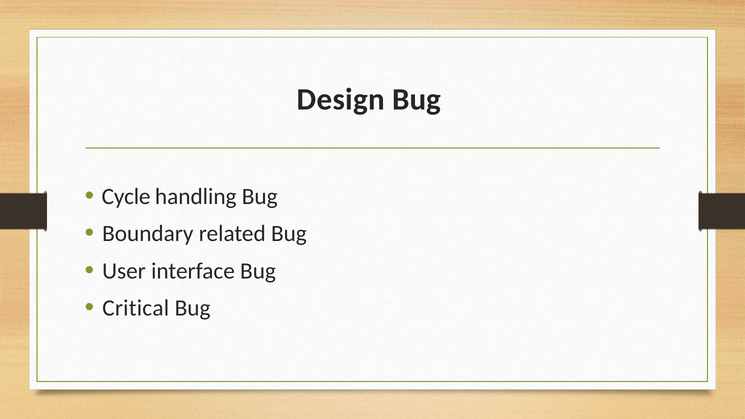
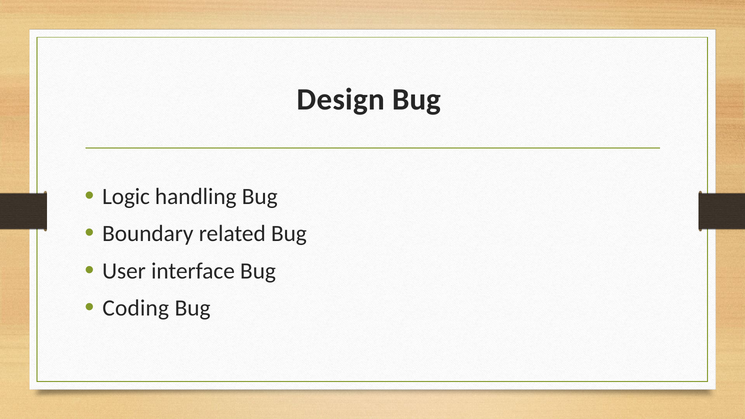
Cycle: Cycle -> Logic (126, 196)
Critical: Critical -> Coding (136, 308)
